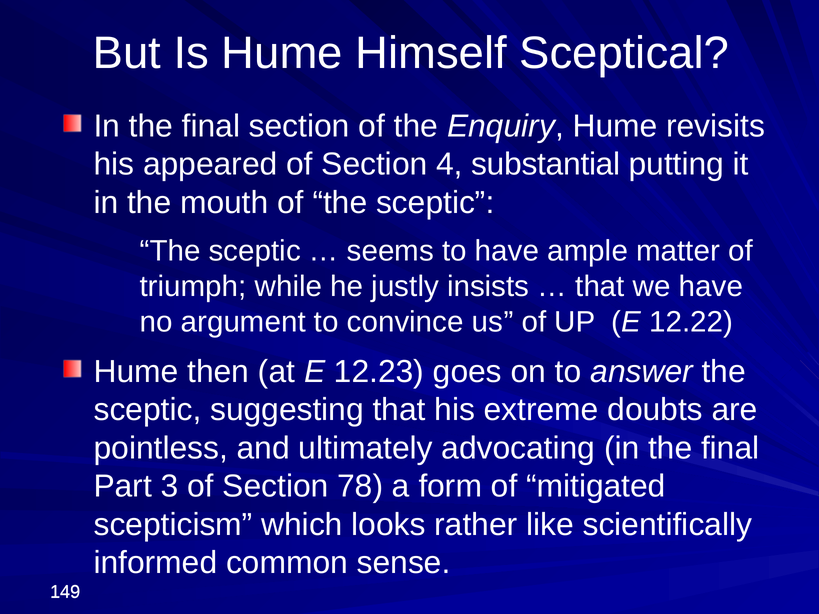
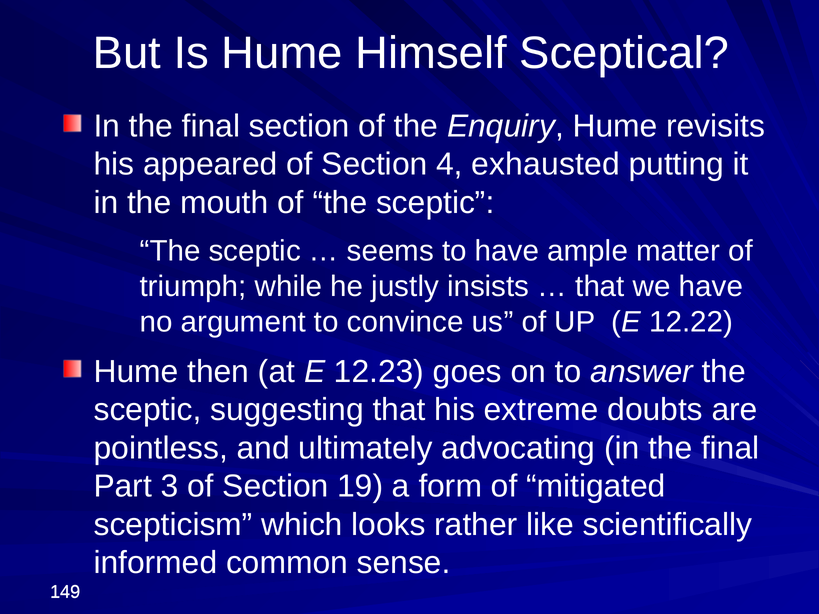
substantial: substantial -> exhausted (546, 164)
78: 78 -> 19 (360, 487)
